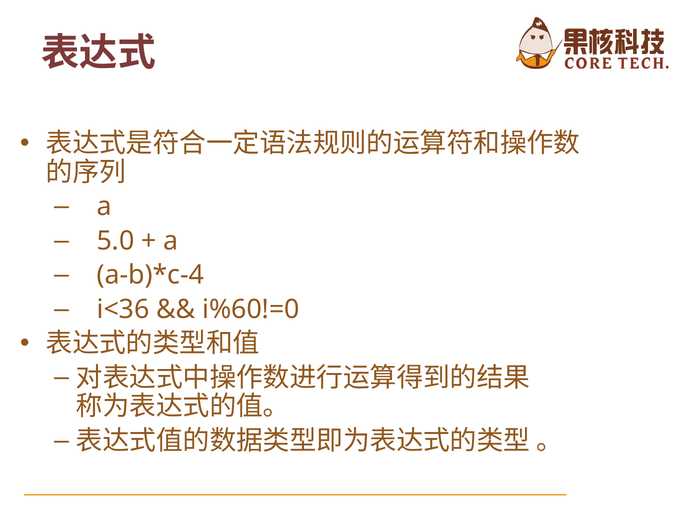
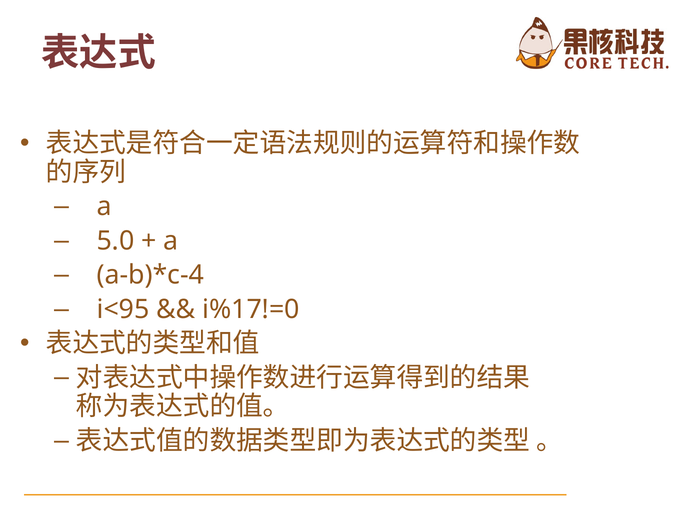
i<36: i<36 -> i<95 (123, 309)
i%60!=0: i%60!=0 -> i%17!=0 (251, 309)
